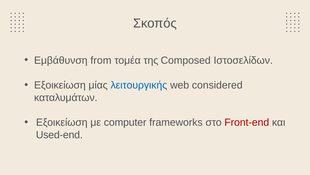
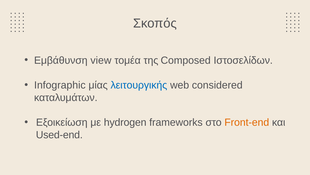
from: from -> view (101, 60)
Εξοικείωση: Εξοικείωση -> Infographic (60, 85)
computer: computer -> hydrogen (125, 122)
Front-end colour: red -> orange (247, 122)
